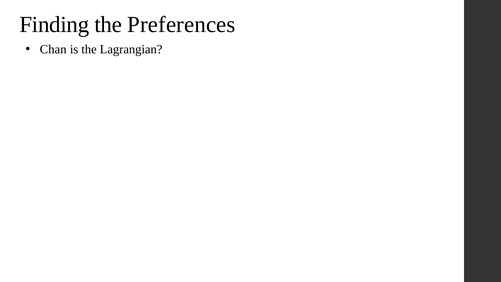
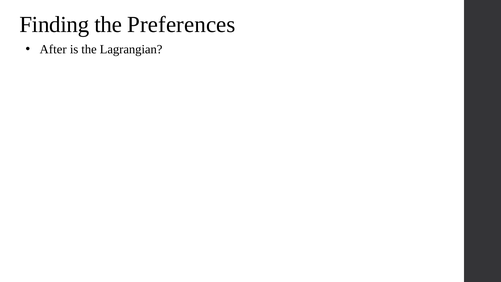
Chan: Chan -> After (53, 49)
